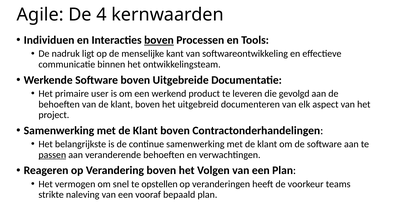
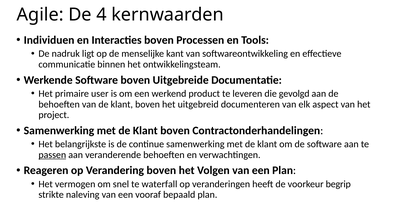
boven underline: present -> none (159, 40)
opstellen: opstellen -> waterfall (159, 184)
teams: teams -> begrip (338, 184)
